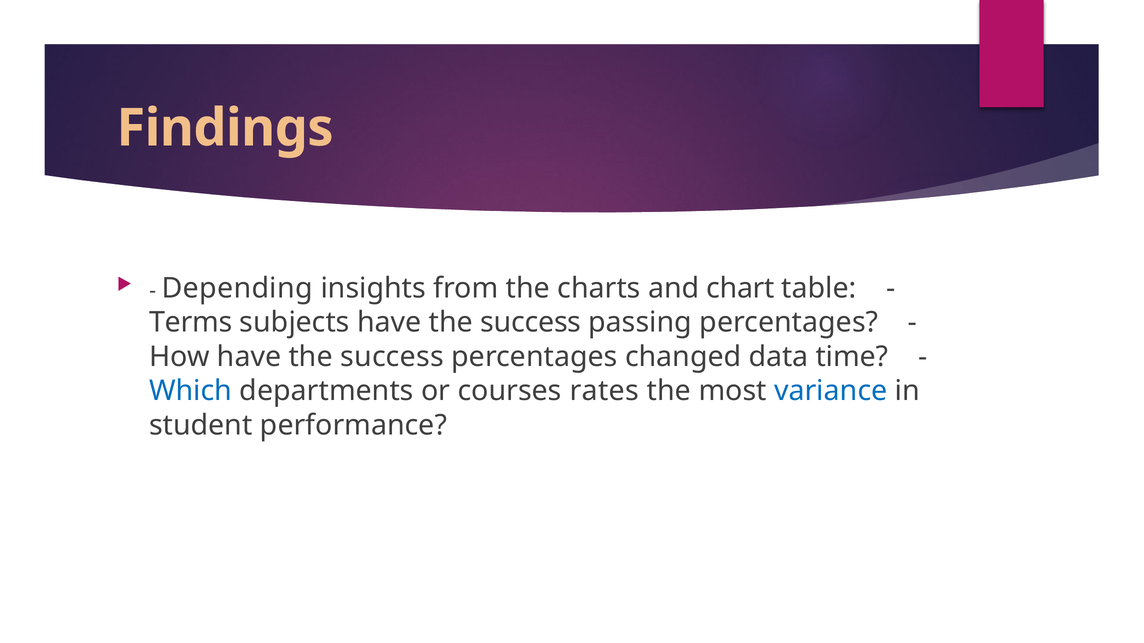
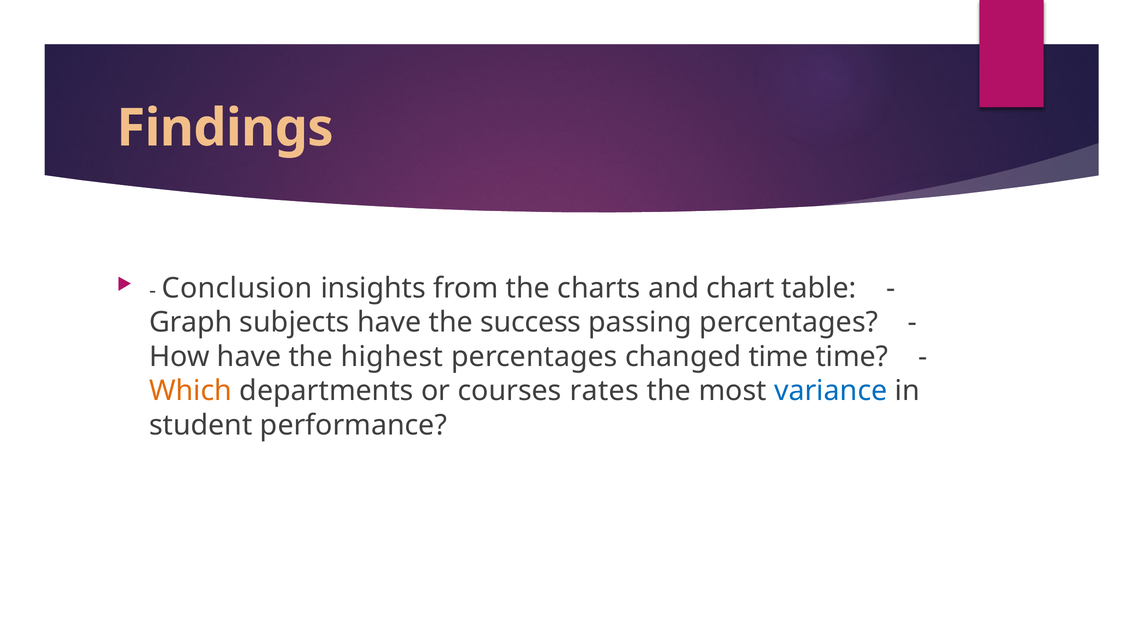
Depending: Depending -> Conclusion (237, 288)
Terms: Terms -> Graph (191, 323)
How have the success: success -> highest (392, 357)
changed data: data -> time (779, 357)
Which colour: blue -> orange (191, 391)
